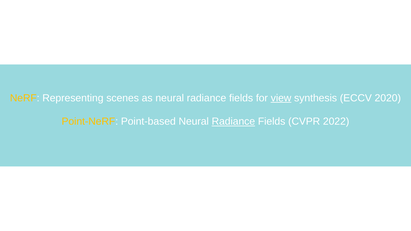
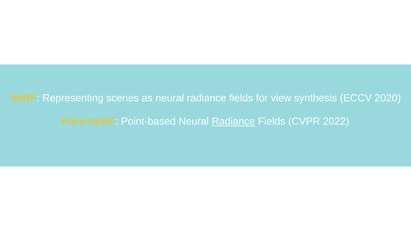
view underline: present -> none (281, 98)
